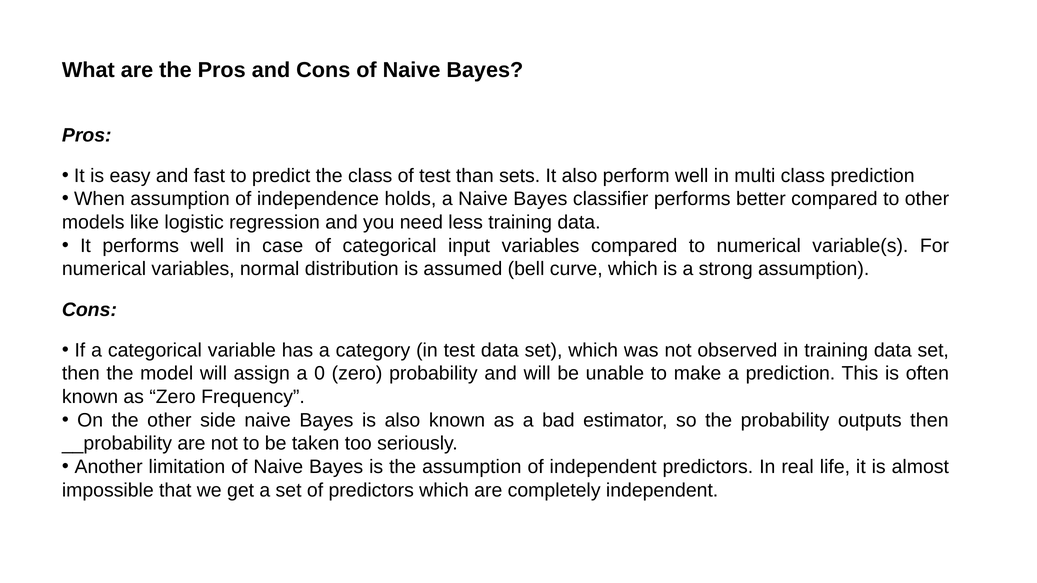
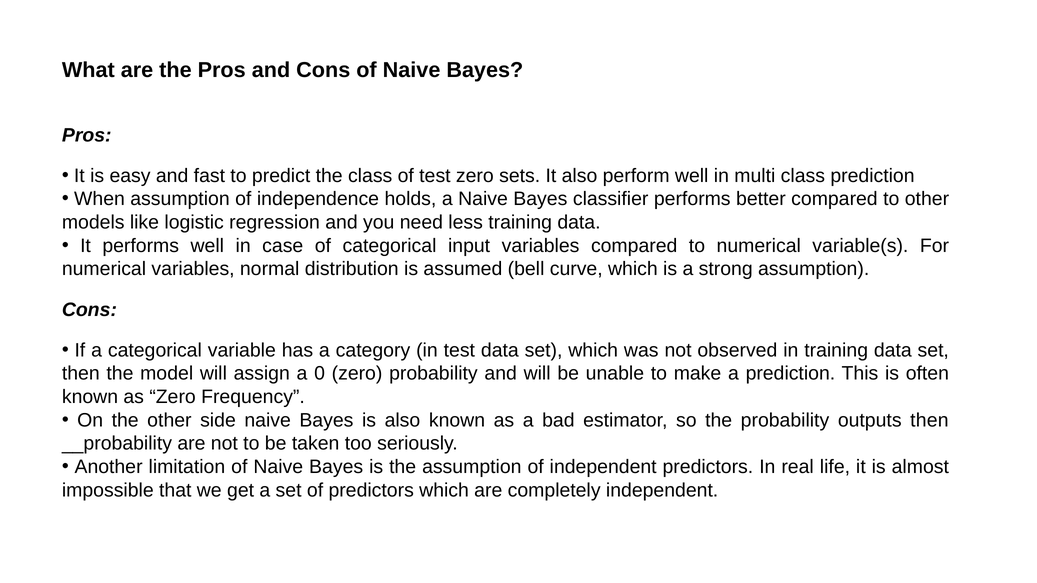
test than: than -> zero (475, 176)
